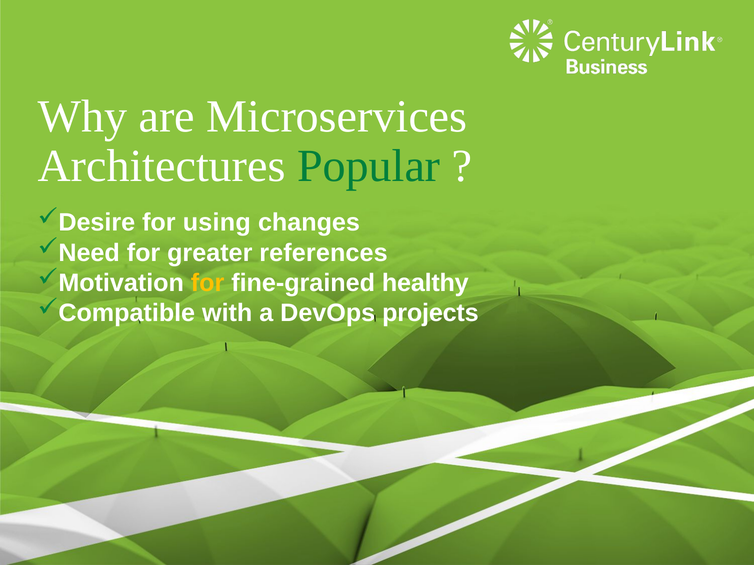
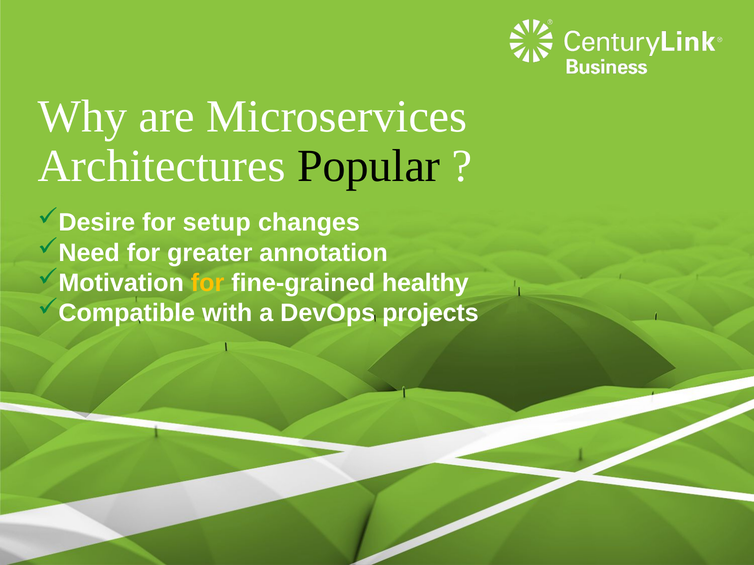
Popular colour: green -> black (369, 166)
using: using -> setup (217, 223)
references: references -> annotation (324, 253)
